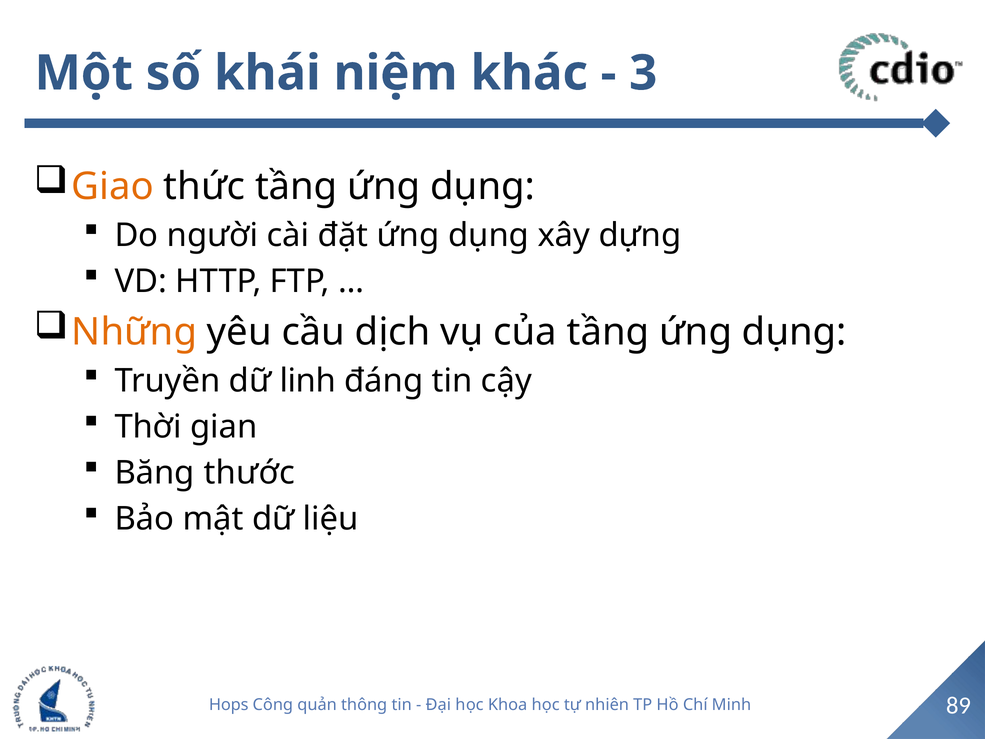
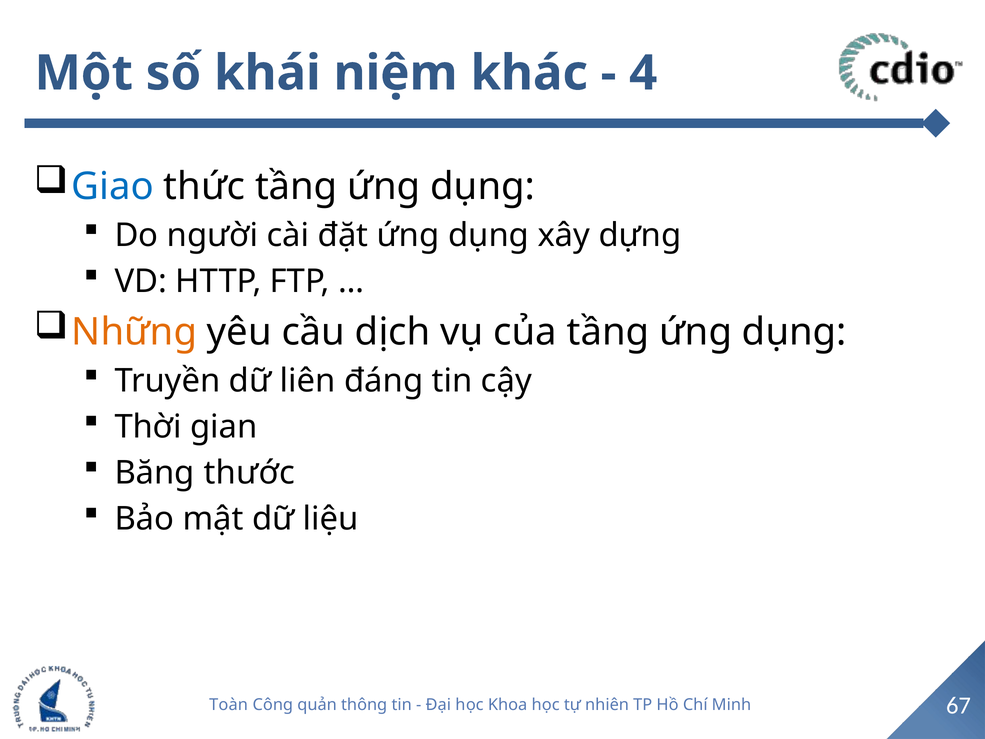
3: 3 -> 4 (643, 73)
Giao colour: orange -> blue (113, 187)
linh: linh -> liên (308, 381)
Hops: Hops -> Toàn (229, 705)
89: 89 -> 67 (958, 705)
